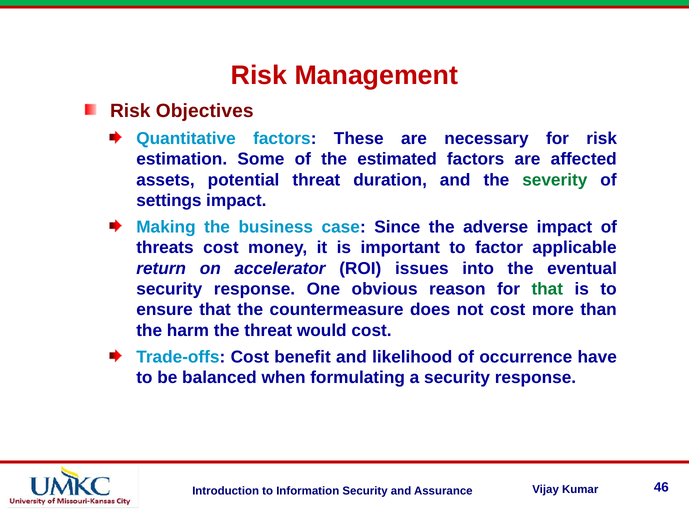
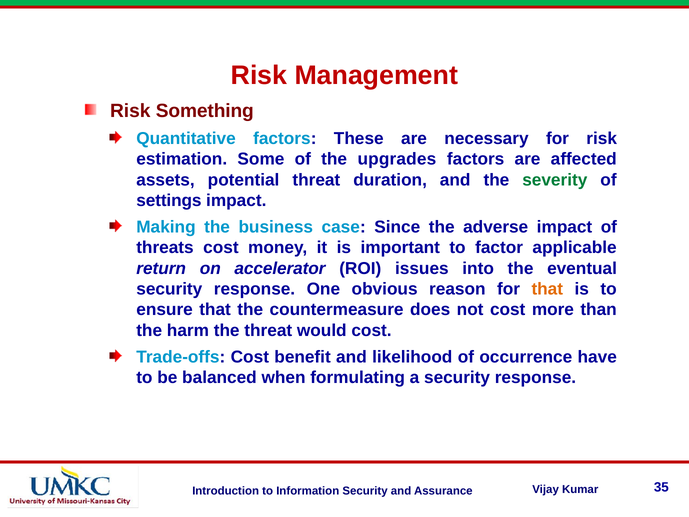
Objectives: Objectives -> Something (205, 111)
estimated: estimated -> upgrades (397, 159)
that colour: green -> orange (547, 289)
46: 46 -> 35 (661, 487)
